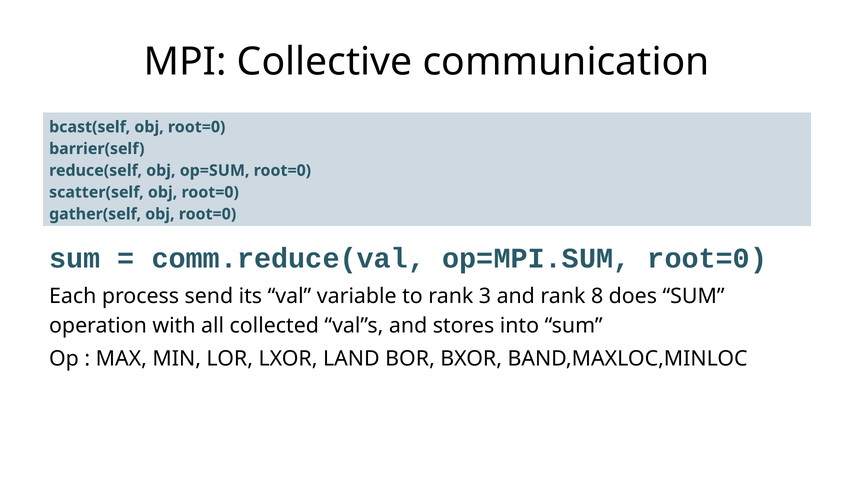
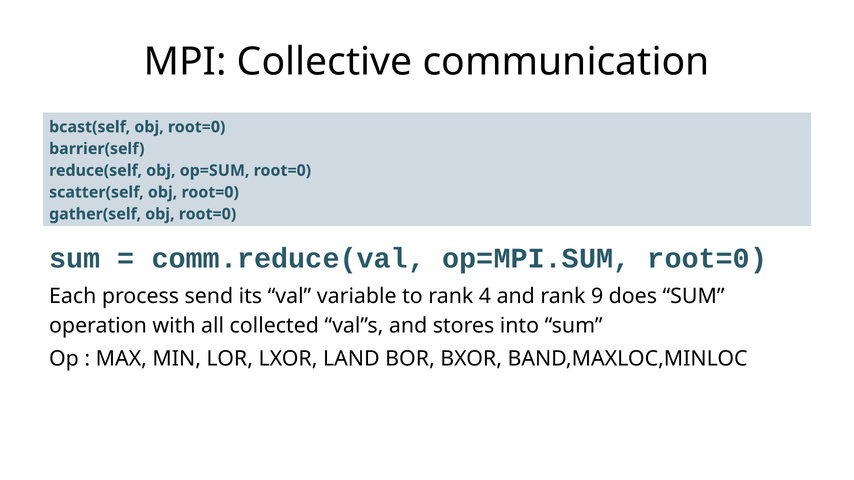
3: 3 -> 4 (485, 297)
8: 8 -> 9 (597, 297)
